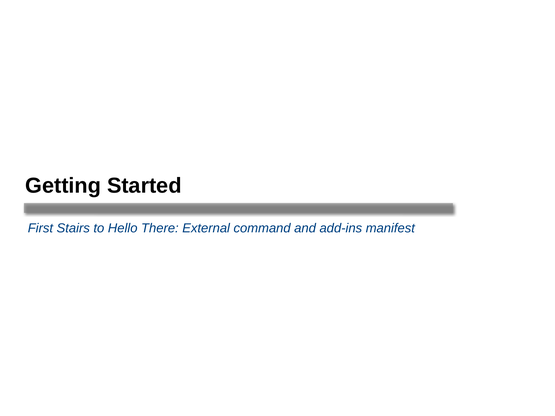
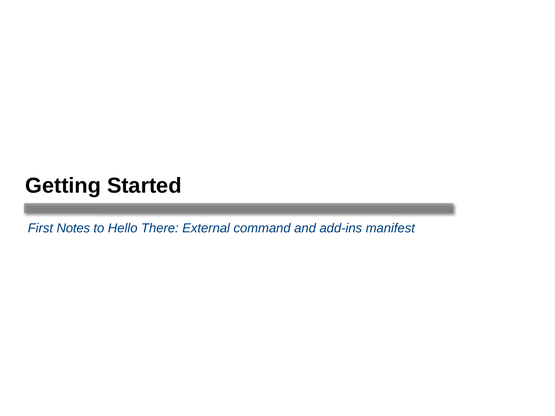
Stairs: Stairs -> Notes (73, 228)
